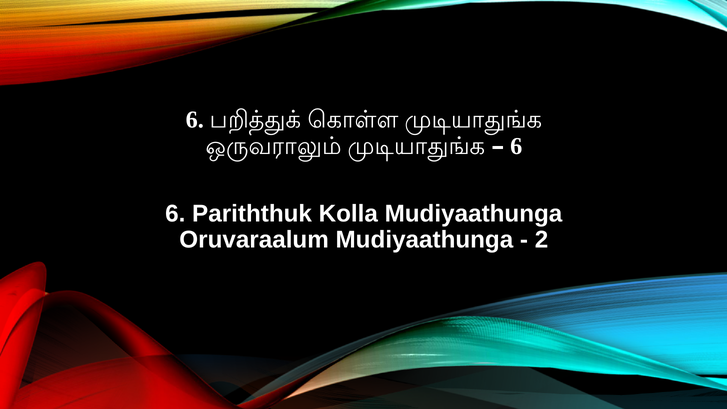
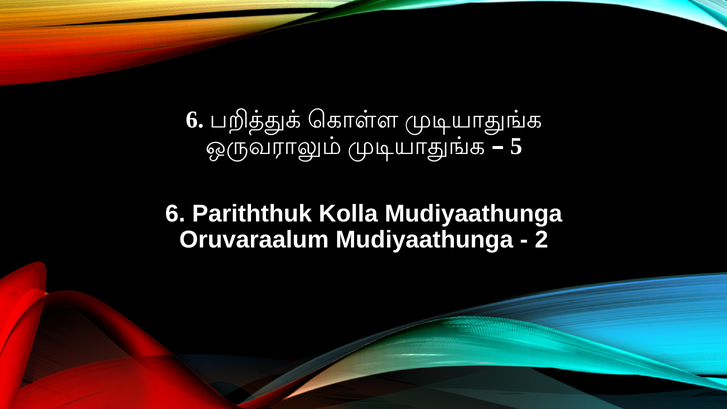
6: 6 -> 5 (516, 146)
